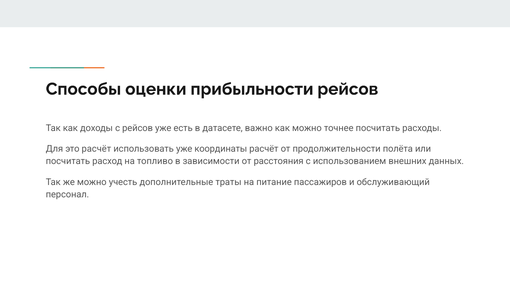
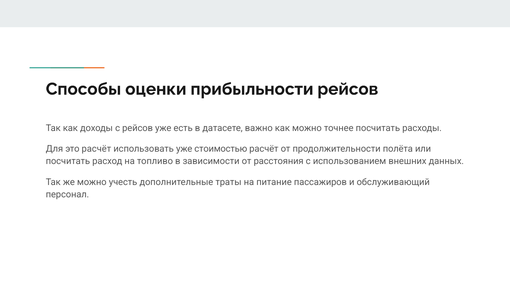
координаты: координаты -> стоимостью (221, 149)
